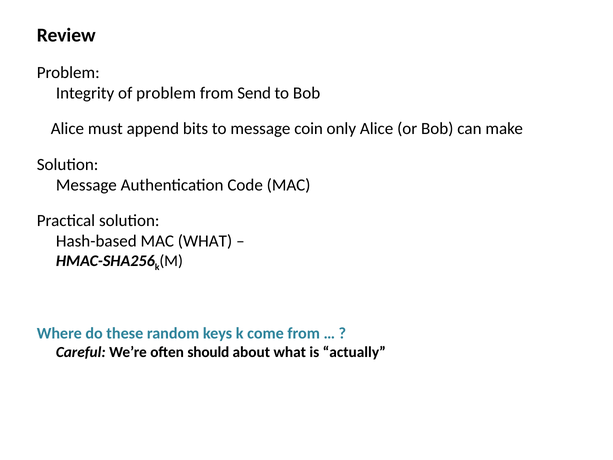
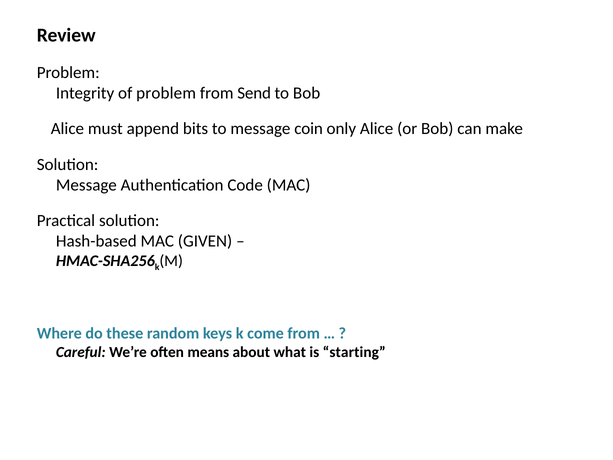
MAC WHAT: WHAT -> GIVEN (205, 241)
should: should -> means (208, 352)
actually: actually -> starting (354, 352)
